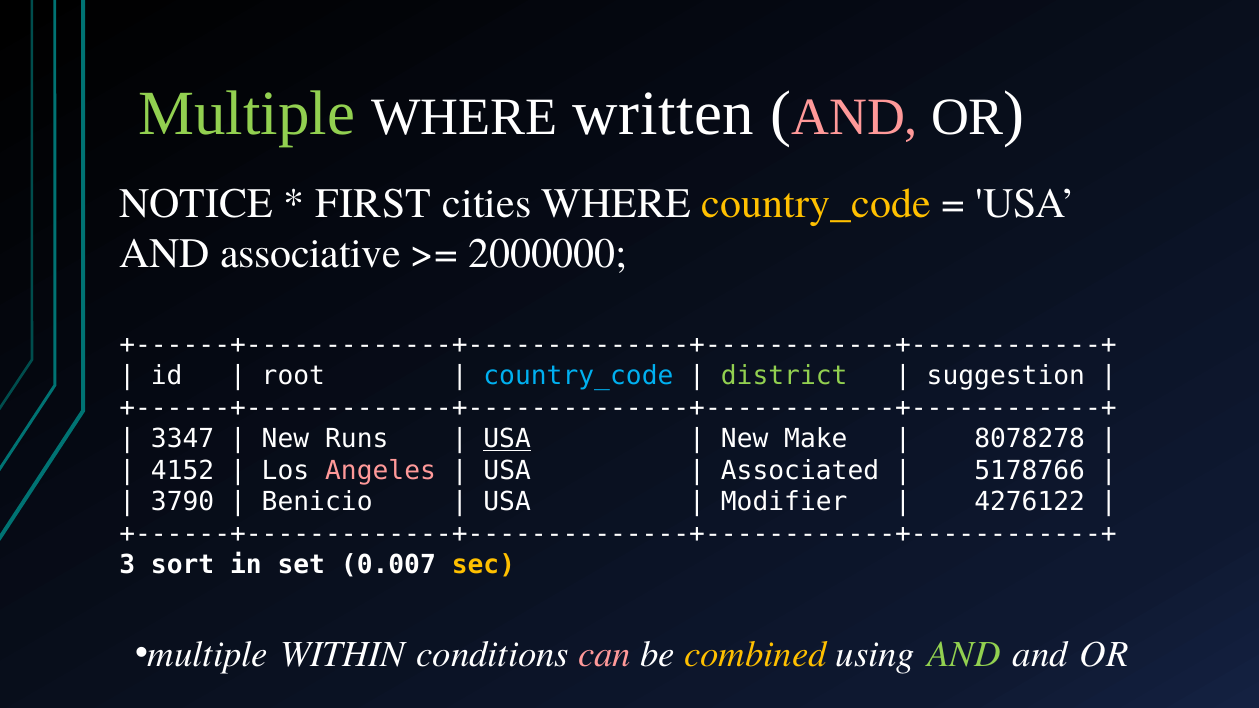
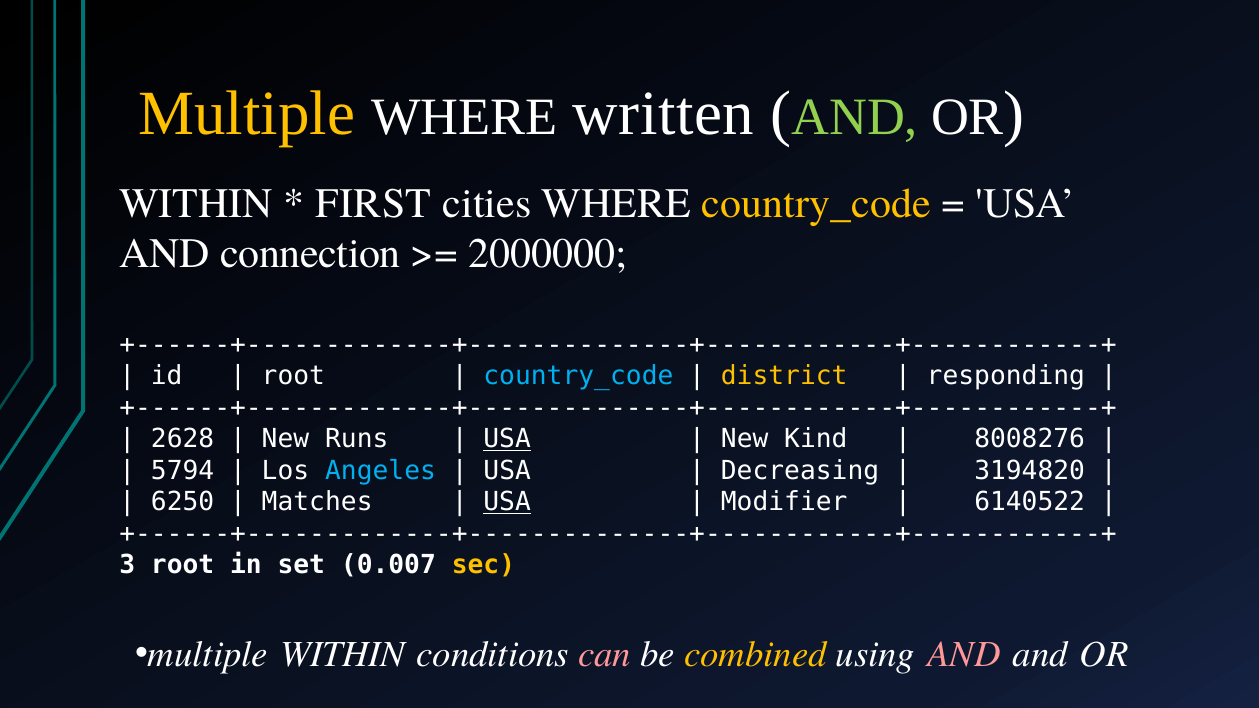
Multiple colour: light green -> yellow (247, 114)
AND colour: pink -> light green (855, 118)
NOTICE: NOTICE -> WITHIN (196, 203)
associative: associative -> connection (311, 254)
district colour: light green -> yellow (784, 376)
suggestion: suggestion -> responding (1006, 376)
3347: 3347 -> 2628 (183, 439)
Make: Make -> Kind (816, 439)
8078278: 8078278 -> 8008276 (1030, 439)
4152: 4152 -> 5794 (183, 471)
Angeles colour: pink -> light blue (381, 471)
Associated: Associated -> Decreasing (800, 471)
5178766: 5178766 -> 3194820 (1030, 471)
3790: 3790 -> 6250 (183, 502)
Benicio: Benicio -> Matches (317, 502)
USA underline: none -> present (507, 502)
4276122: 4276122 -> 6140522 (1030, 502)
3 sort: sort -> root (183, 565)
AND colour: light green -> pink (964, 655)
